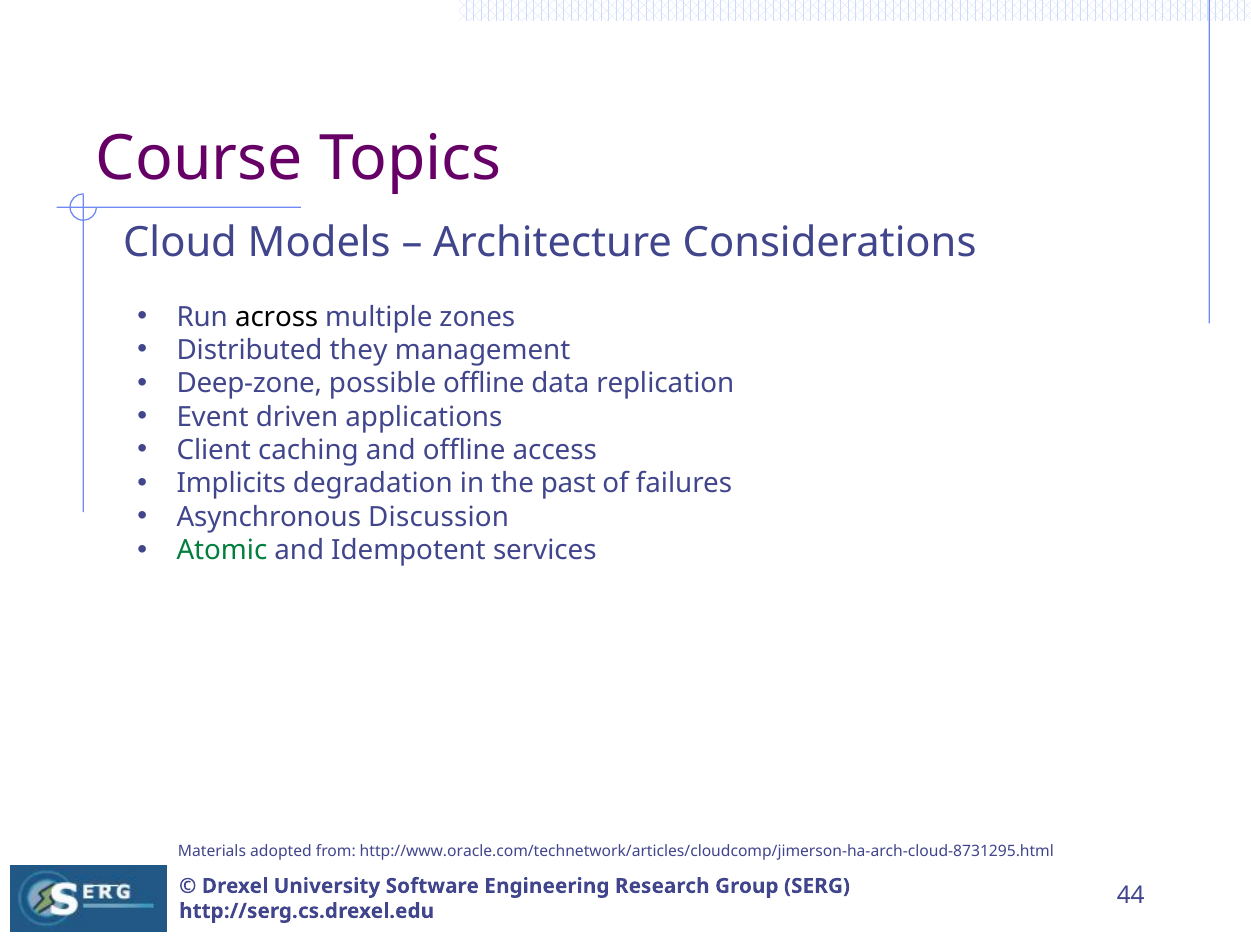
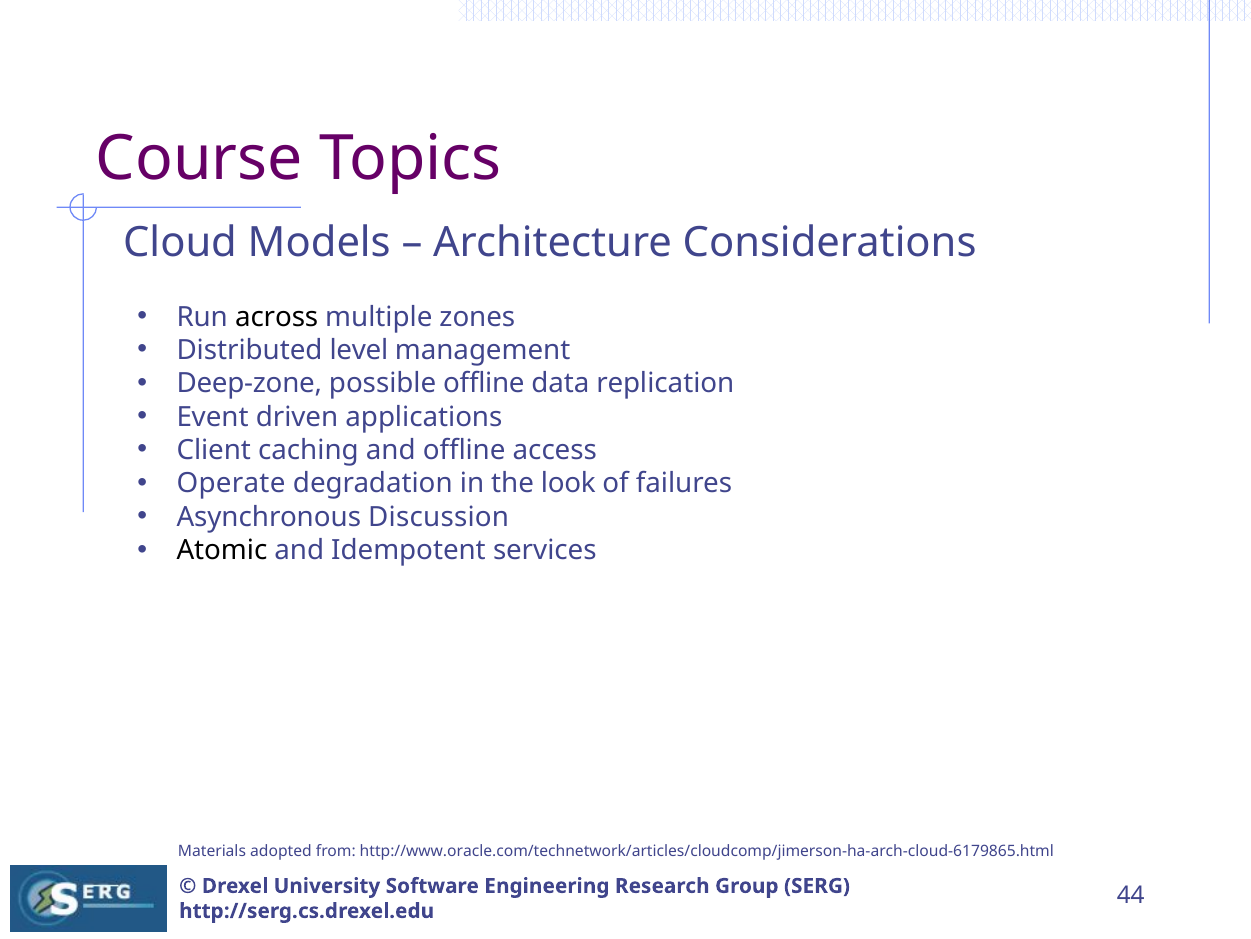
they: they -> level (359, 350)
Implicits: Implicits -> Operate (231, 483)
past: past -> look (568, 483)
Atomic colour: green -> black (222, 550)
http://www.oracle.com/technetwork/articles/cloudcomp/jimerson-ha-arch-cloud-8731295.html: http://www.oracle.com/technetwork/articles/cloudcomp/jimerson-ha-arch-cloud-8731295.html -> http://www.oracle.com/technetwork/articles/cloudcomp/jimerson-ha-arch-cloud-6179865.html (707, 851)
